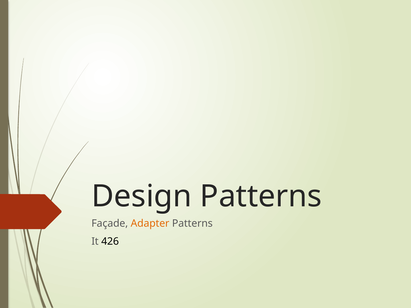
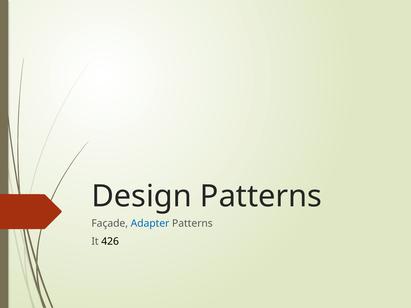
Adapter colour: orange -> blue (150, 224)
